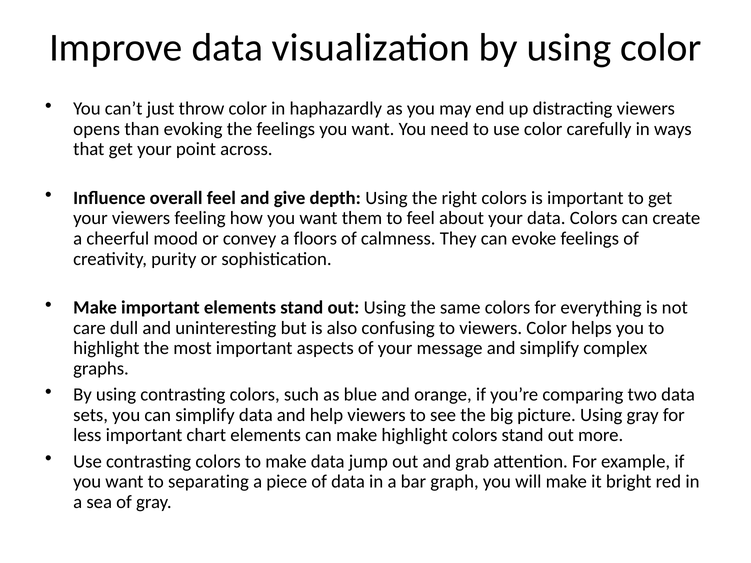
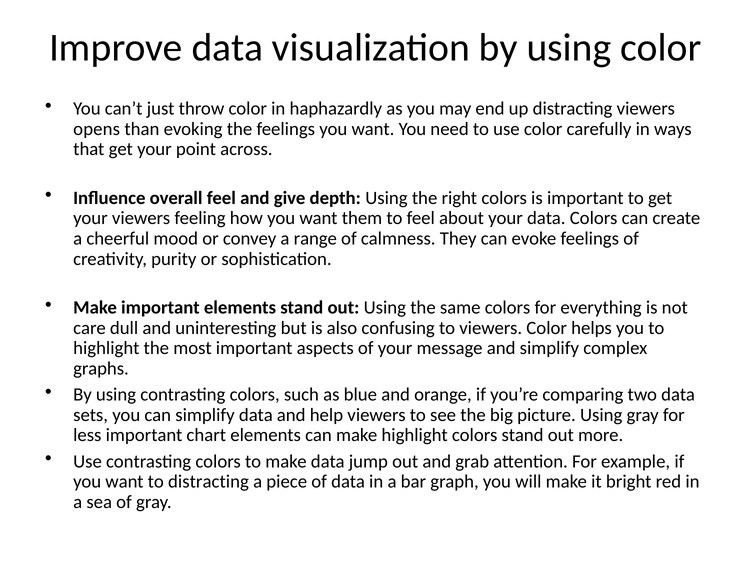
floors: floors -> range (315, 239)
to separating: separating -> distracting (208, 482)
